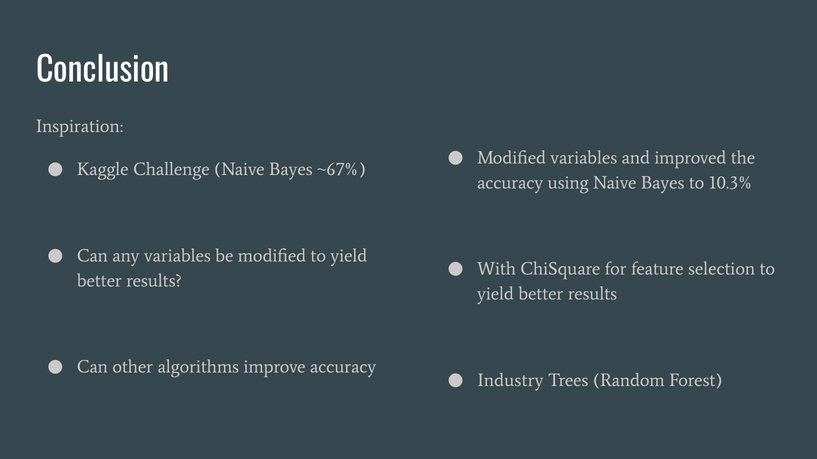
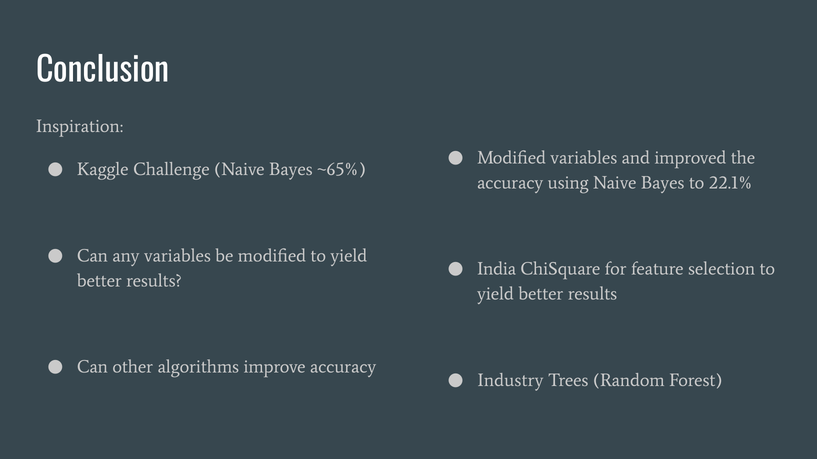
~67%: ~67% -> ~65% (342, 170)
10.3%: 10.3% -> 22.1% (731, 183)
With: With -> India (497, 269)
